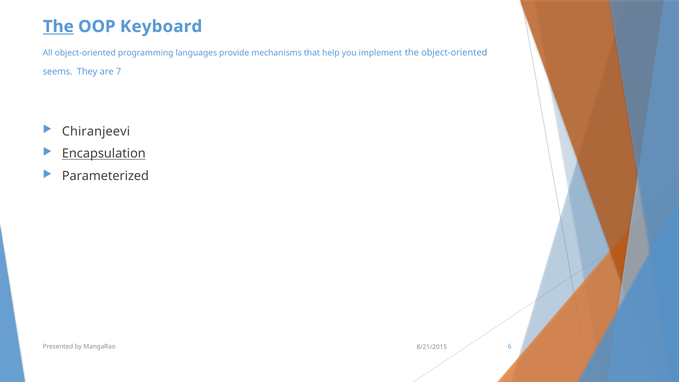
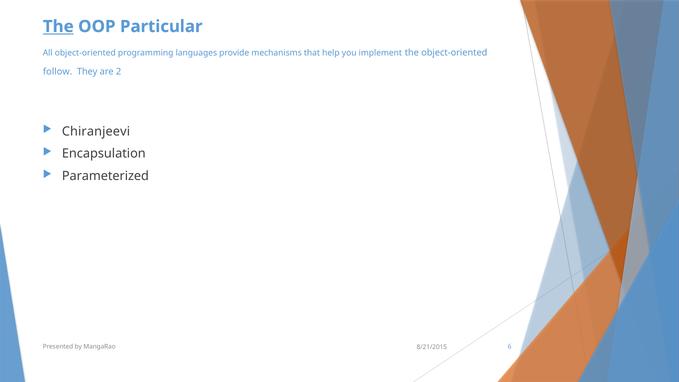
Keyboard: Keyboard -> Particular (161, 26)
seems: seems -> follow (58, 72)
7: 7 -> 2 (119, 72)
Encapsulation underline: present -> none (104, 154)
